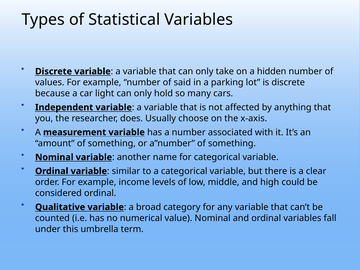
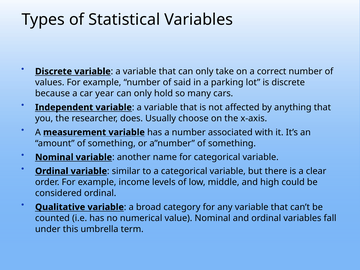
hidden: hidden -> correct (272, 71)
light: light -> year (105, 93)
